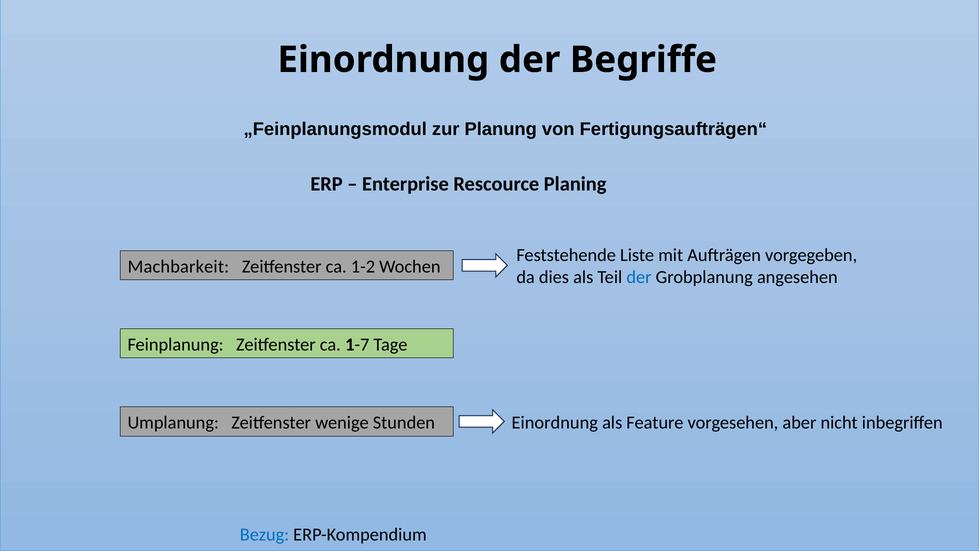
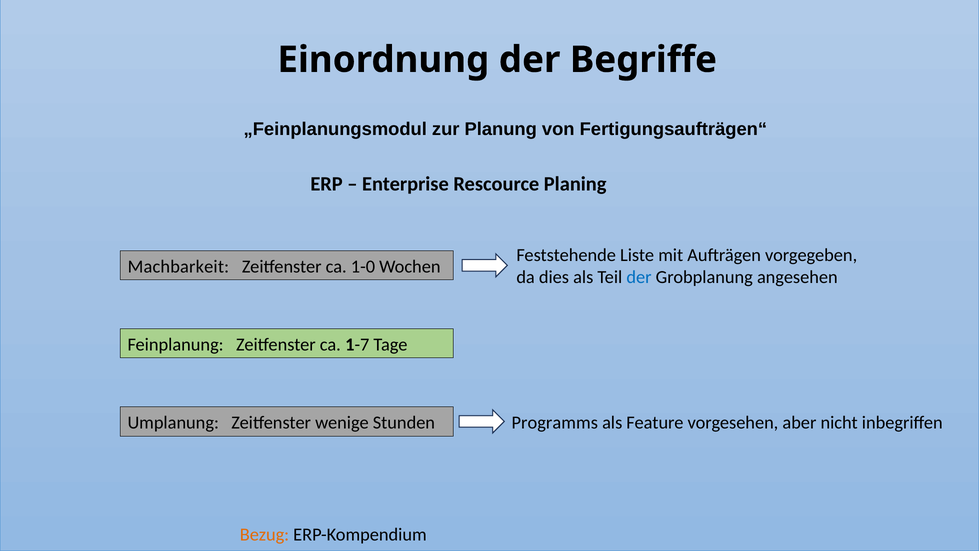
1-2: 1-2 -> 1-0 (363, 266)
Stunden Einordnung: Einordnung -> Programms (555, 423)
Bezug colour: blue -> orange (264, 534)
